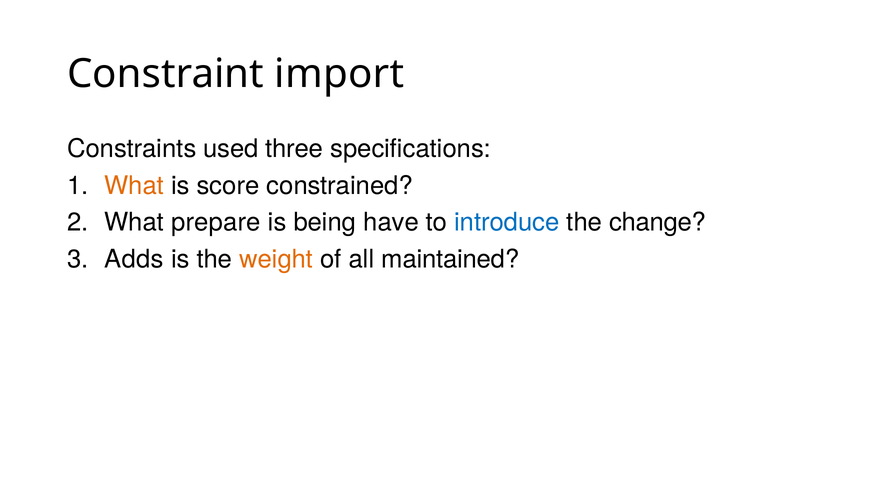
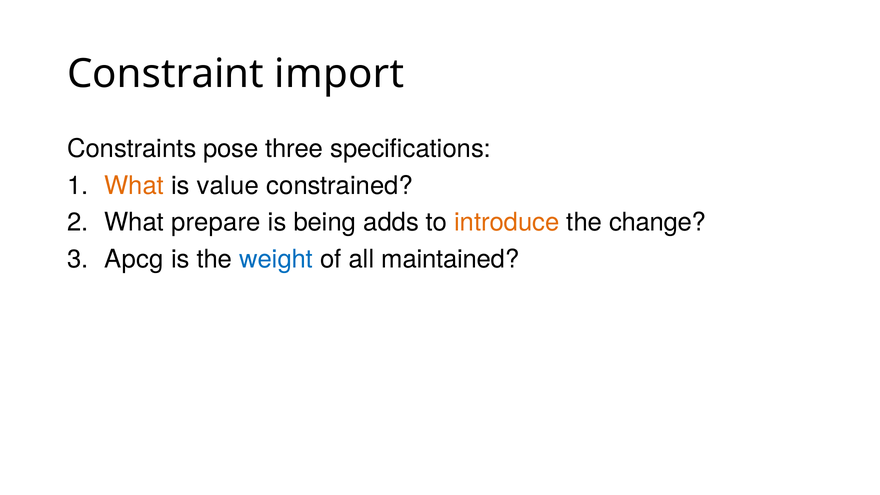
used: used -> pose (231, 149)
score: score -> value (228, 186)
have: have -> adds (391, 222)
introduce colour: blue -> orange (507, 222)
Adds: Adds -> Apcg (134, 259)
weight colour: orange -> blue (276, 259)
